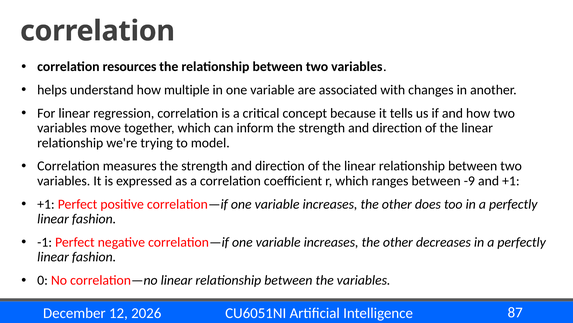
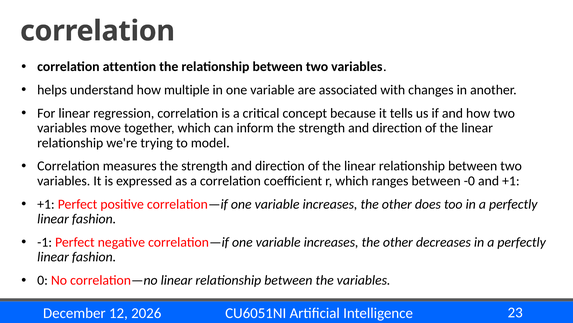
resources: resources -> attention (129, 67)
-9: -9 -> -0 (469, 181)
87: 87 -> 23 (515, 312)
